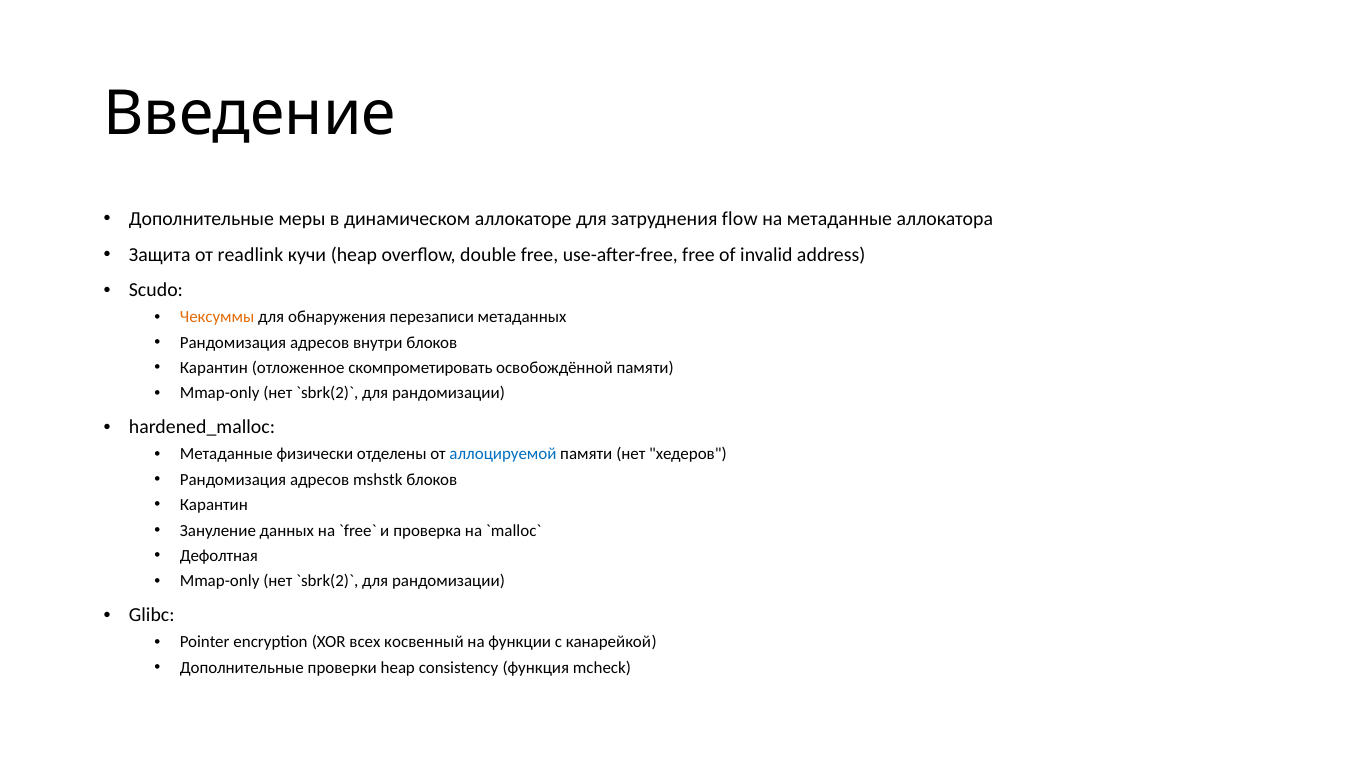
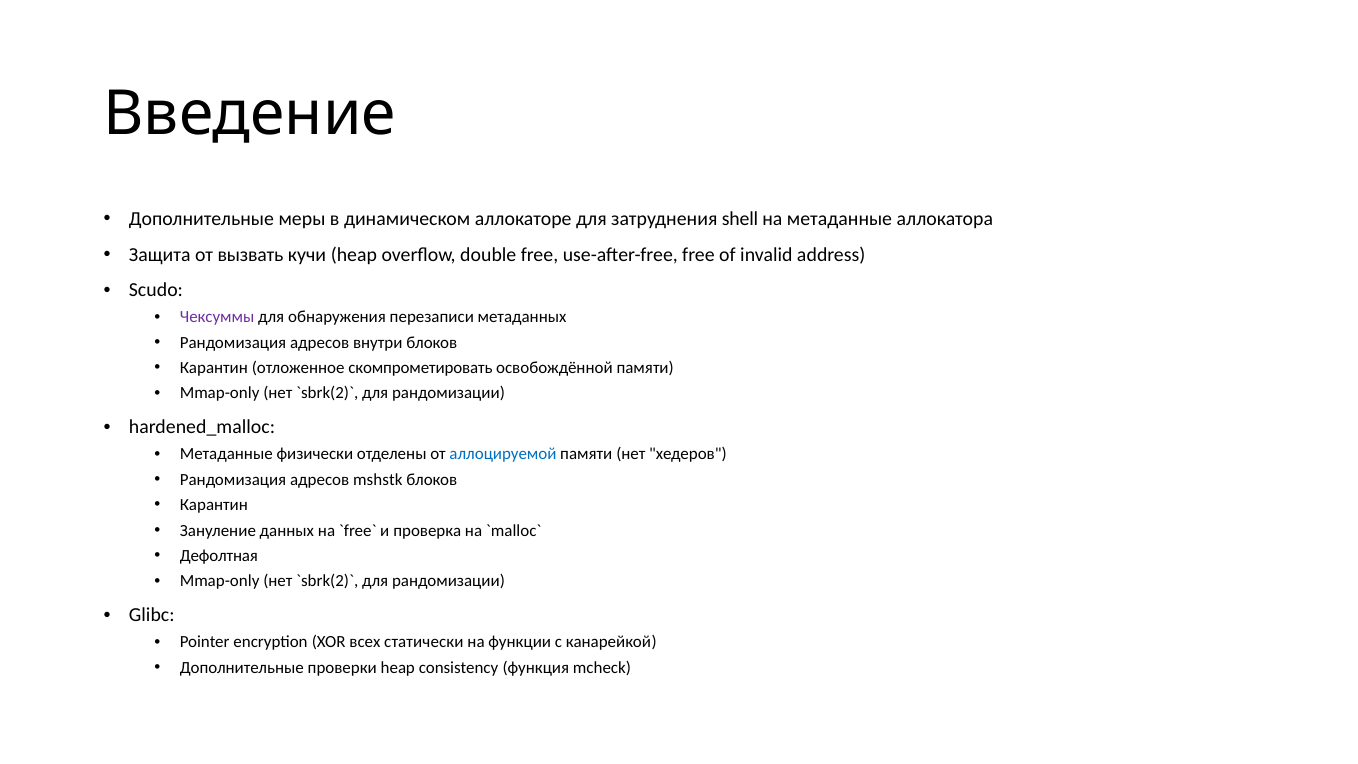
flow: flow -> shell (740, 219)
readlink: readlink -> вызвать (251, 255)
Чексуммы colour: orange -> purple (217, 317)
косвенный: косвенный -> статически (424, 642)
